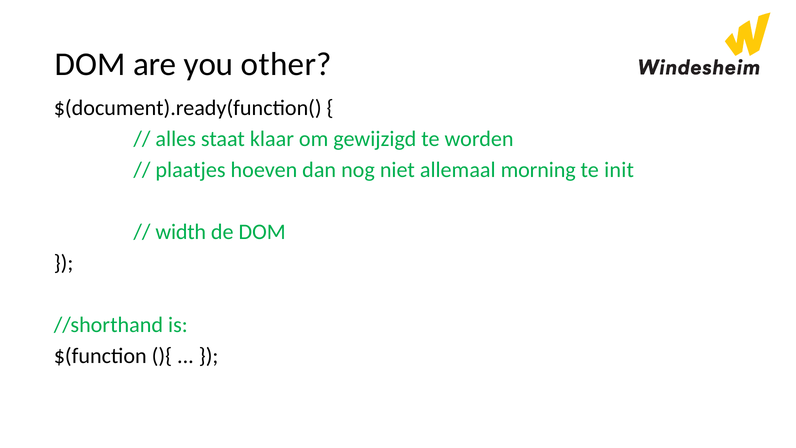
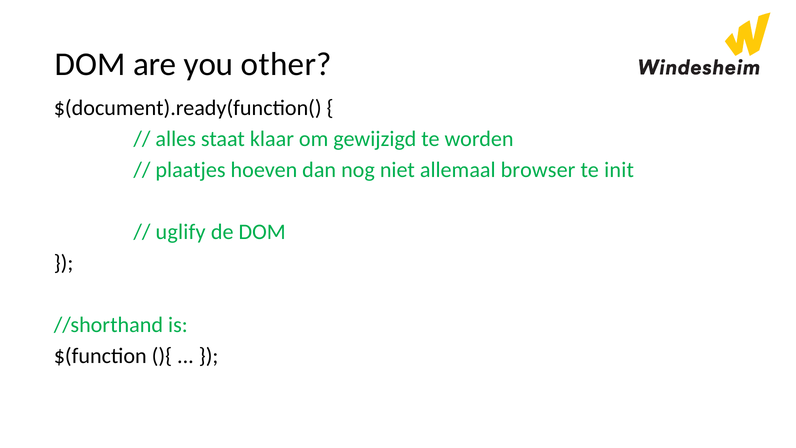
morning: morning -> browser (538, 170)
width: width -> uglify (181, 232)
